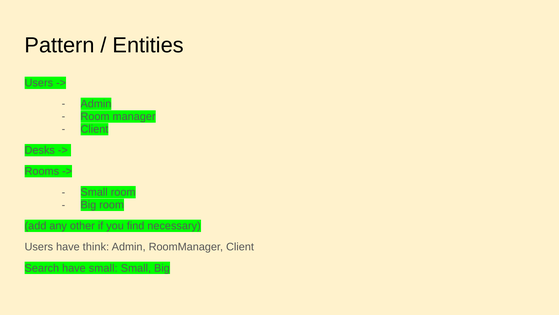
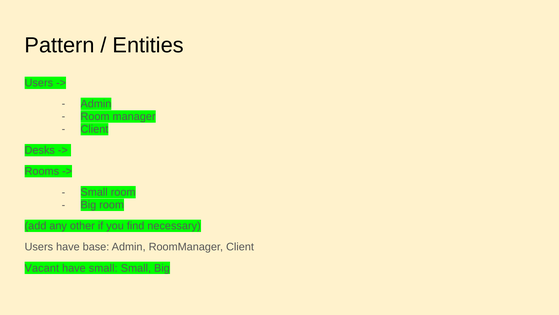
think: think -> base (96, 247)
Search: Search -> Vacant (42, 268)
